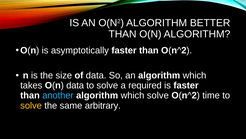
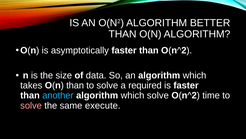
O(n data: data -> than (75, 85)
solve colour: yellow -> pink (31, 105)
arbitrary: arbitrary -> execute (103, 105)
